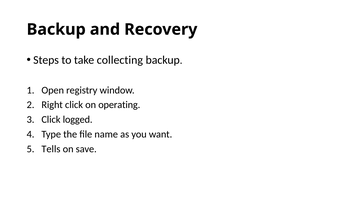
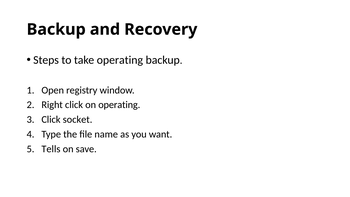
take collecting: collecting -> operating (120, 60)
logged: logged -> socket (78, 119)
